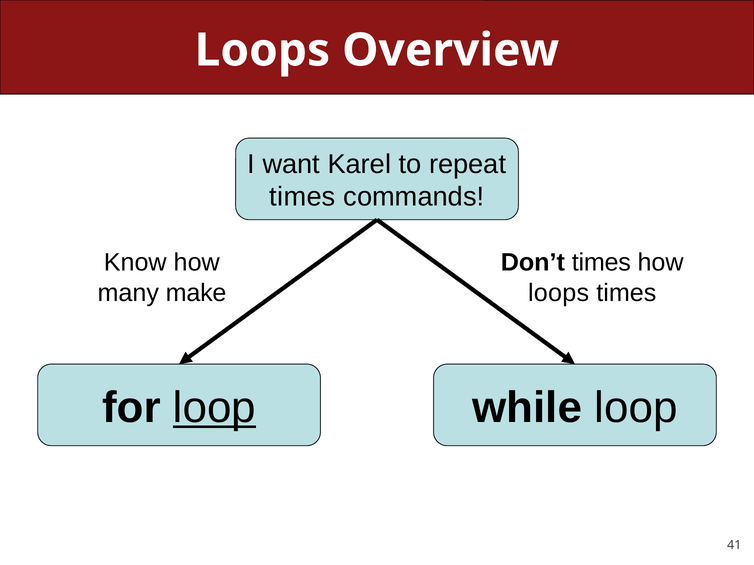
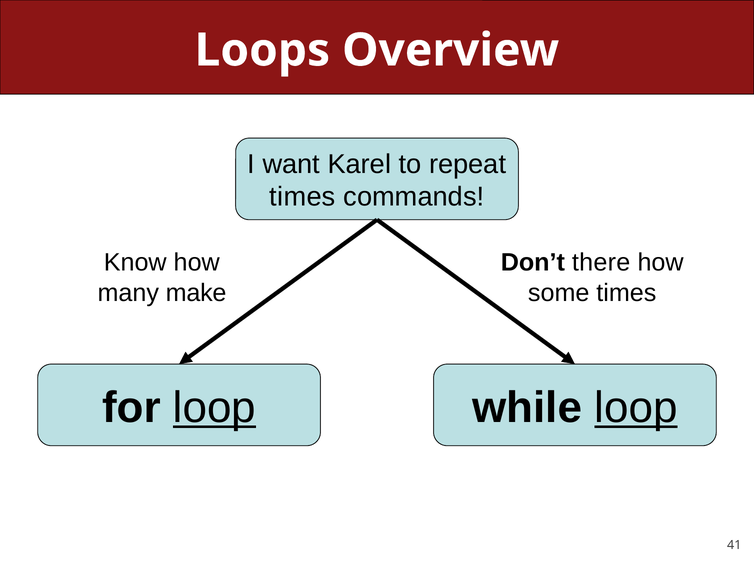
Don’t times: times -> there (601, 263)
loops: loops -> some (559, 293)
loop underline: none -> present (636, 408)
